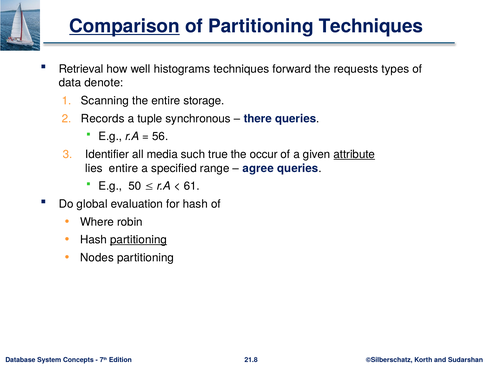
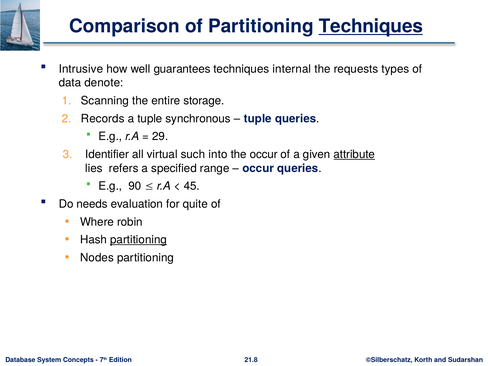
Comparison underline: present -> none (125, 26)
Techniques underline: none -> present (371, 26)
Retrieval: Retrieval -> Intrusive (81, 69)
histograms: histograms -> guarantees (182, 69)
forward: forward -> internal (292, 69)
there: there -> tuple (258, 119)
56: 56 -> 29 (160, 136)
media: media -> virtual (162, 154)
true: true -> into (218, 154)
lies entire: entire -> refers (124, 168)
agree: agree -> occur (258, 168)
50: 50 -> 90 (135, 186)
61: 61 -> 45 (192, 186)
global: global -> needs (92, 204)
for hash: hash -> quite (195, 204)
